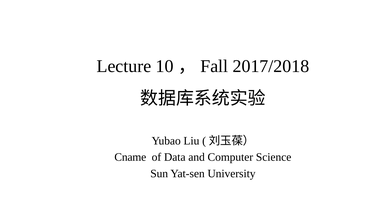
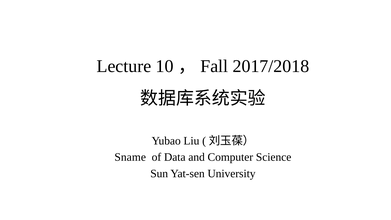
Cname: Cname -> Sname (130, 157)
